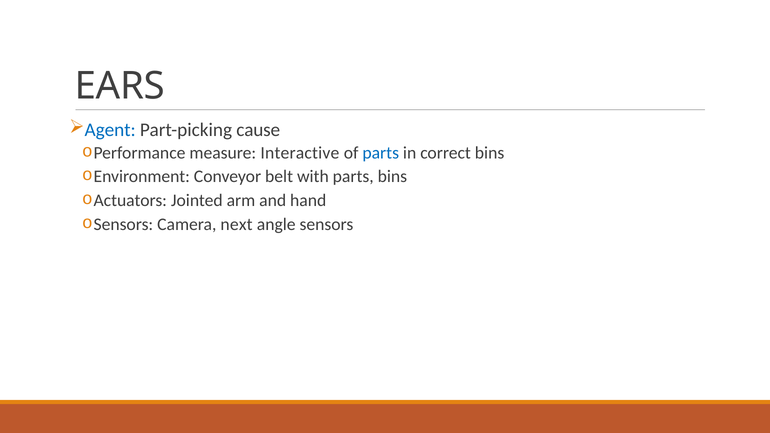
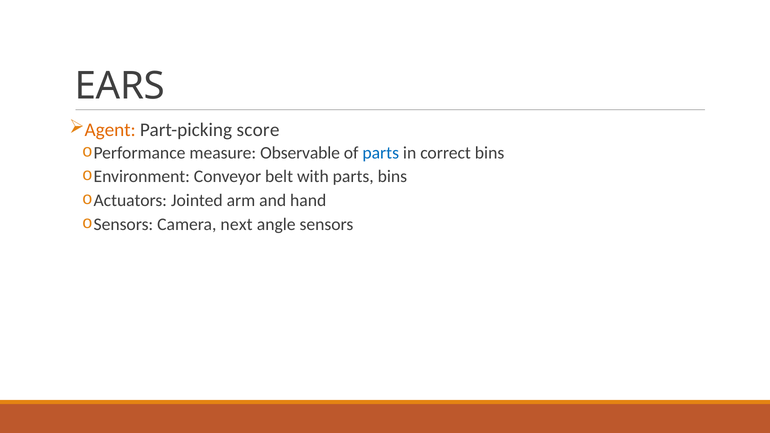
Agent colour: blue -> orange (110, 130)
cause: cause -> score (258, 130)
Interactive: Interactive -> Observable (300, 153)
